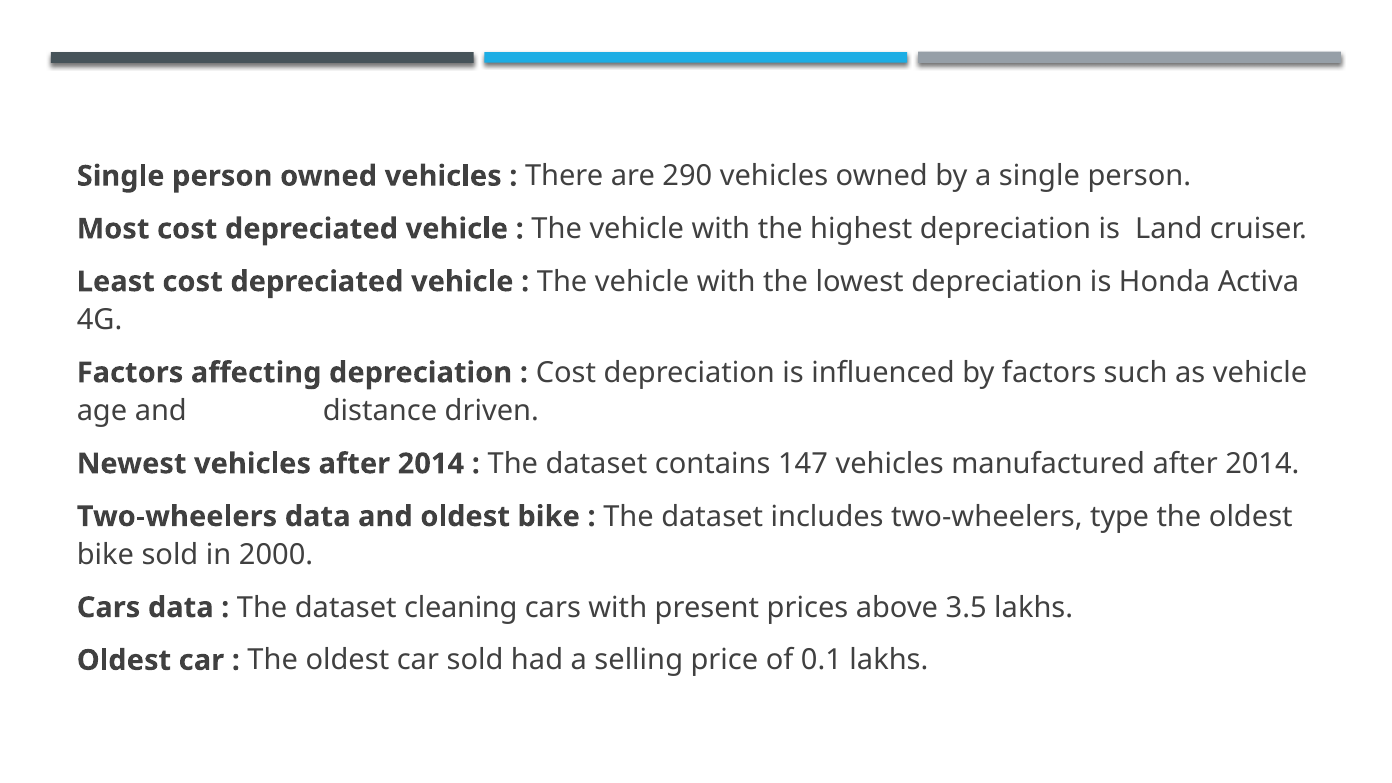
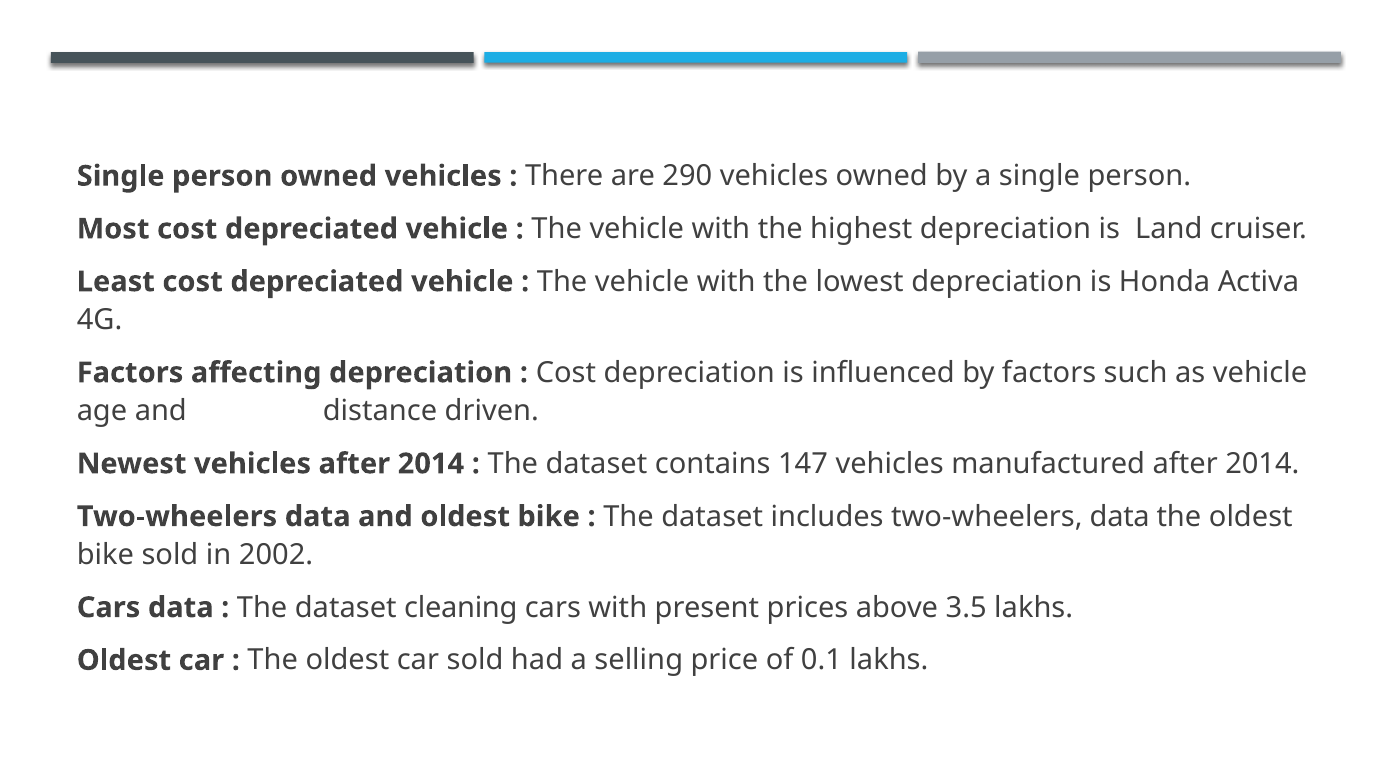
includes two-wheelers type: type -> data (1120, 517)
2000: 2000 -> 2002 (276, 555)
